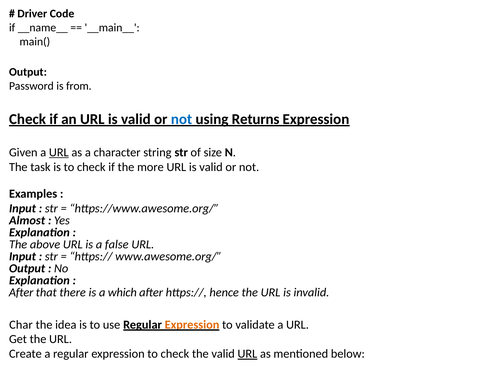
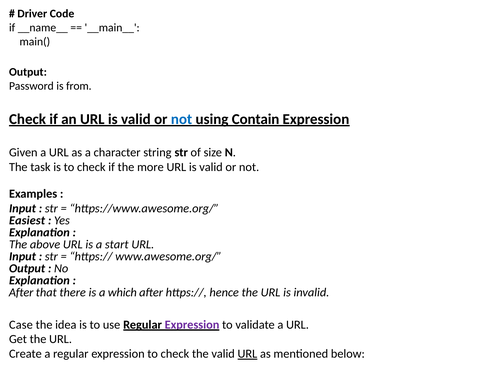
Returns: Returns -> Contain (256, 119)
URL underline: present -> none (59, 152)
Almost: Almost -> Easiest (27, 220)
false: false -> start (117, 244)
Char: Char -> Case (21, 325)
Expression colour: orange -> purple (192, 325)
